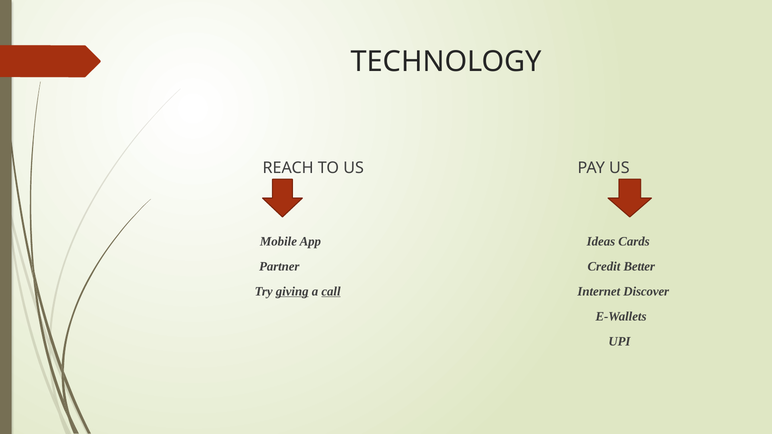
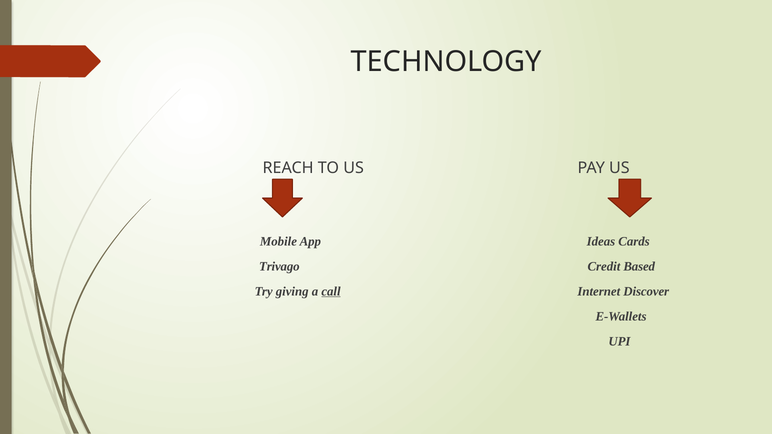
Partner: Partner -> Trivago (279, 266)
Better: Better -> Based (639, 266)
giving underline: present -> none (292, 291)
